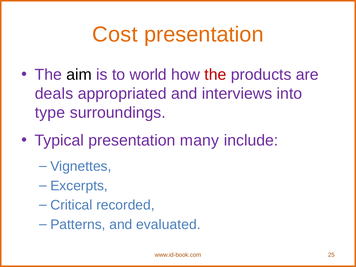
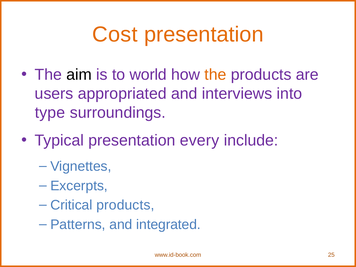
the colour: red -> orange (215, 75)
deals: deals -> users (54, 94)
many: many -> every (200, 140)
Critical recorded: recorded -> products (125, 205)
evaluated: evaluated -> integrated (168, 224)
